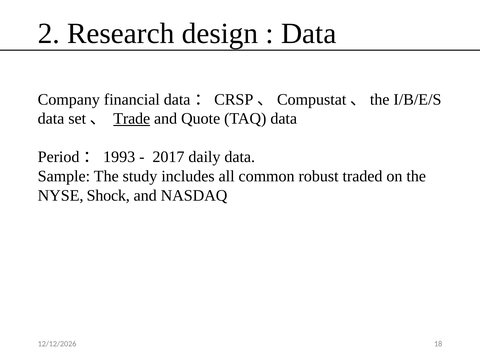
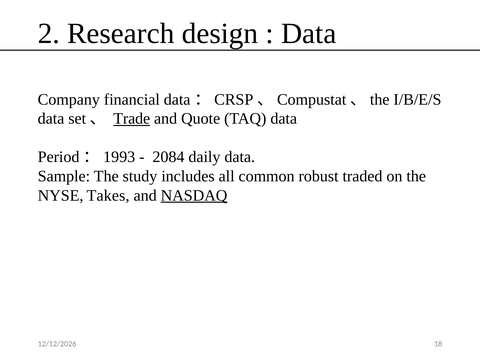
2017: 2017 -> 2084 (168, 157)
Shock: Shock -> Takes (108, 195)
NASDAQ underline: none -> present (194, 195)
